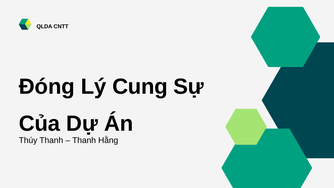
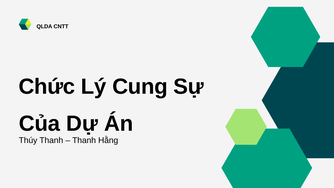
Đóng: Đóng -> Chức (47, 87)
